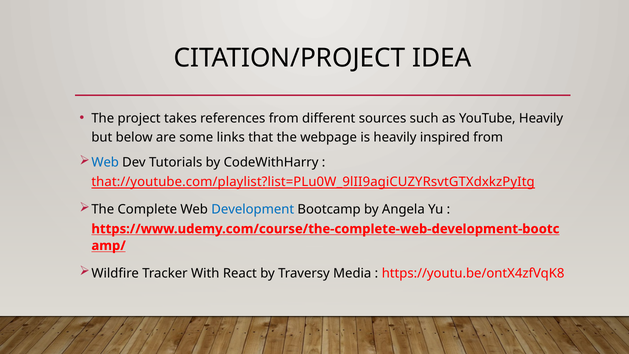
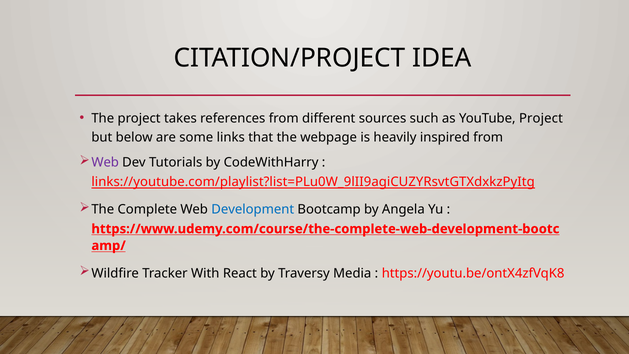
YouTube Heavily: Heavily -> Project (541, 118)
Web colour: blue -> purple (105, 163)
that://youtube.com/playlist?list=PLu0W_9lII9agiCUZYRsvtGTXdxkzPyItg: that://youtube.com/playlist?list=PLu0W_9lII9agiCUZYRsvtGTXdxkzPyItg -> links://youtube.com/playlist?list=PLu0W_9lII9agiCUZYRsvtGTXdxkzPyItg (313, 182)
